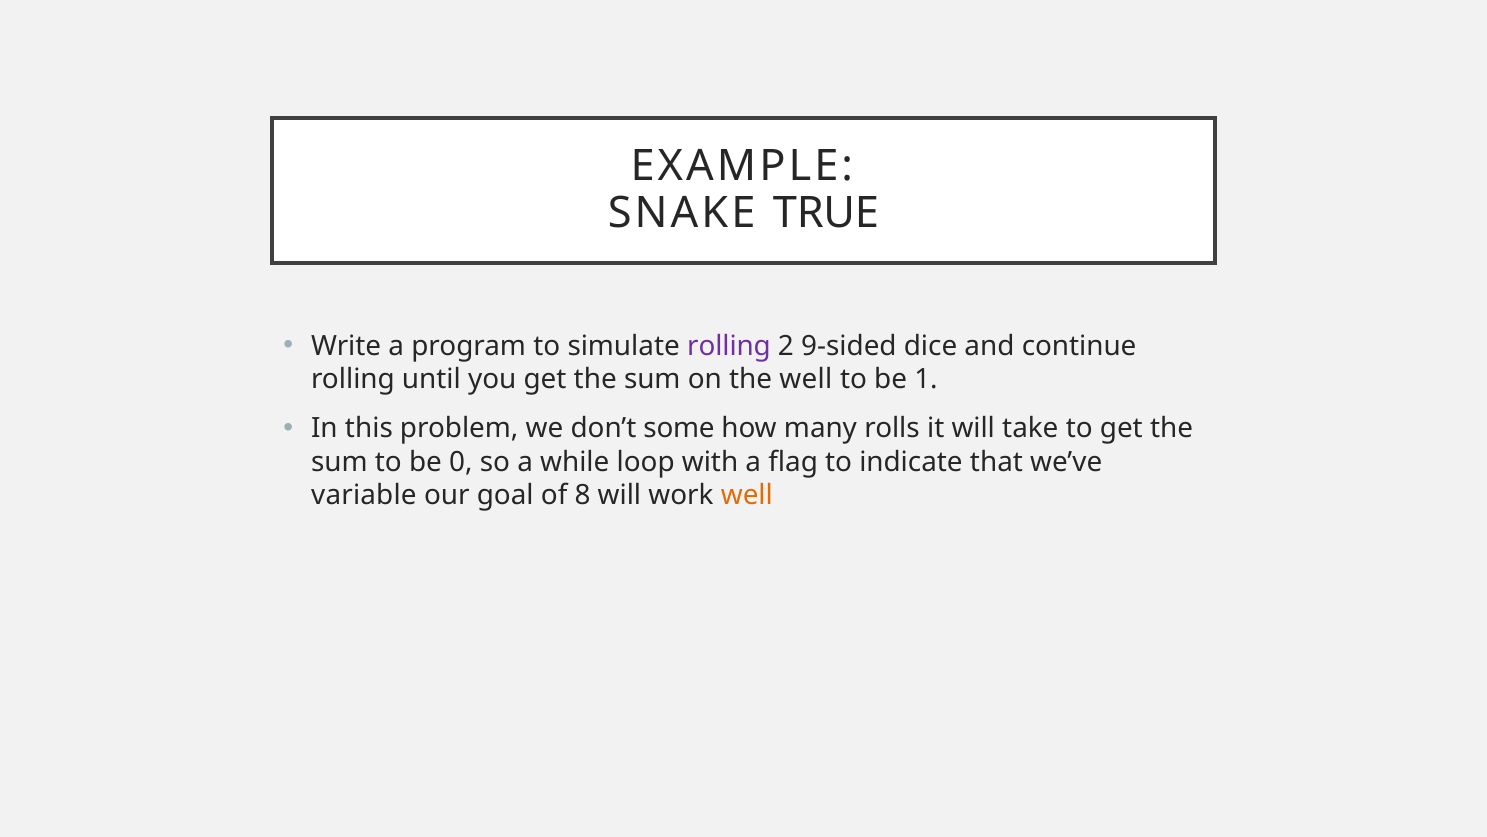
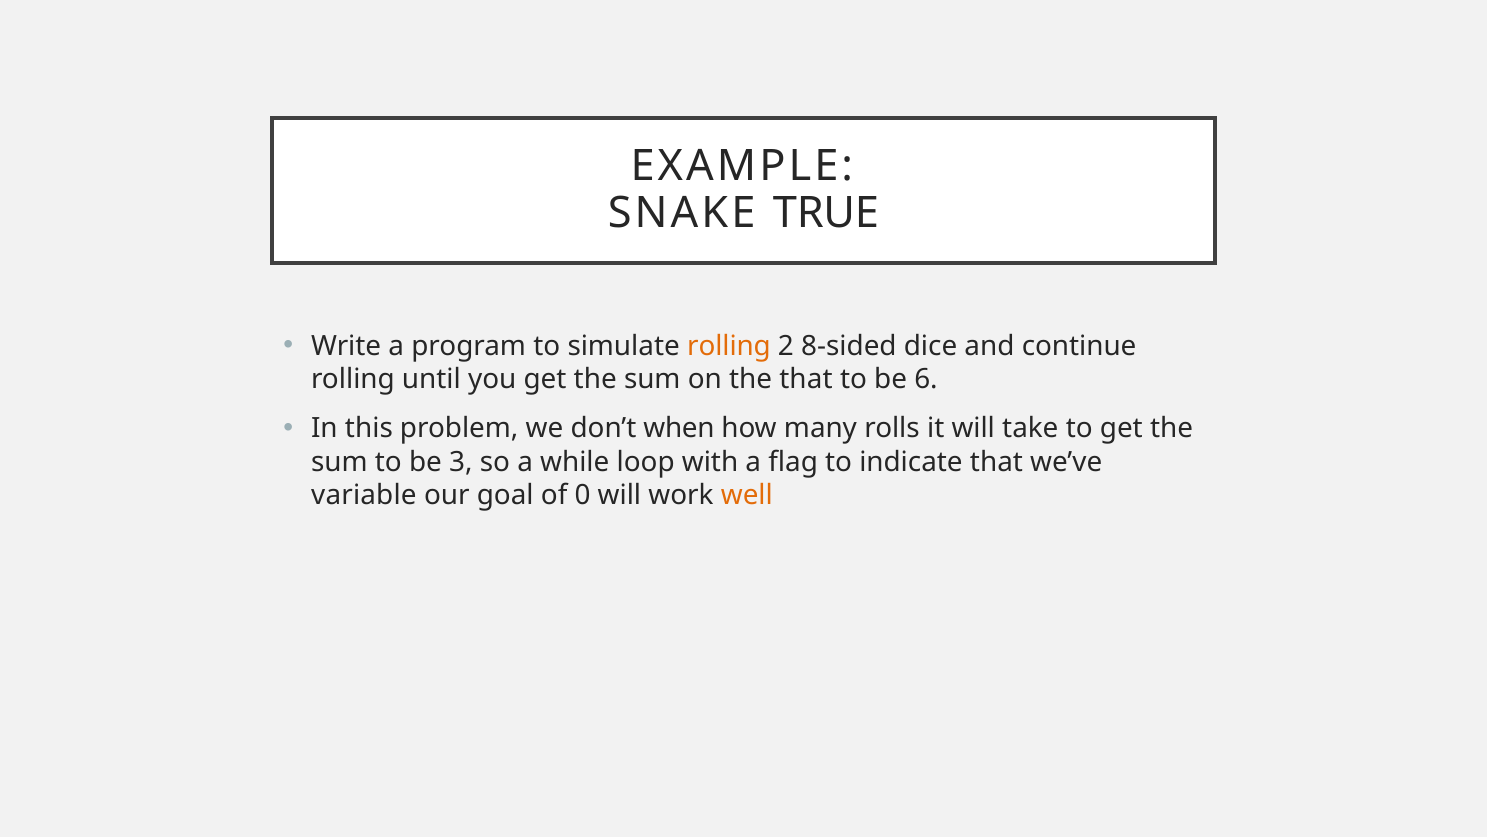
rolling colour: purple -> orange (729, 346)
9-sided: 9-sided -> 8-sided (849, 346)
the well: well -> that (806, 379)
1: 1 -> 6 (926, 379)
some: some -> when (679, 428)
0: 0 -> 3 (461, 462)
8: 8 -> 0 (582, 495)
